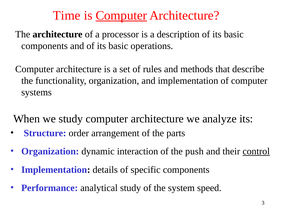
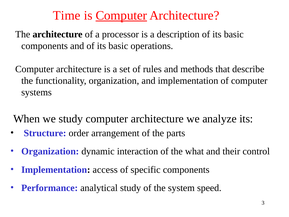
push: push -> what (194, 151)
control underline: present -> none (256, 151)
details: details -> access (105, 170)
